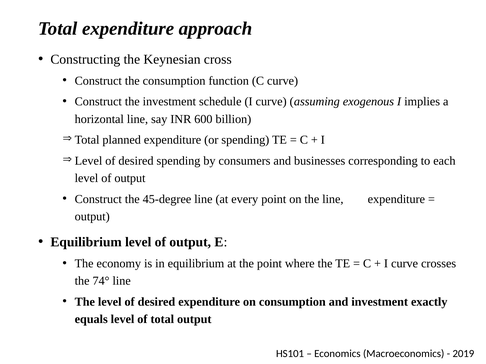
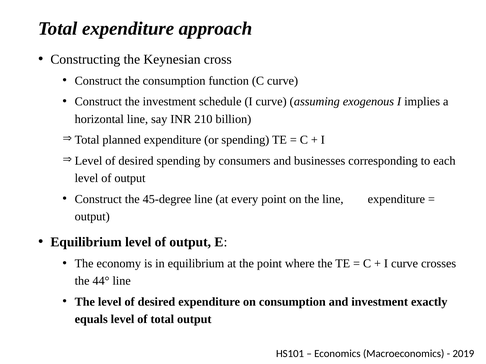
600: 600 -> 210 (203, 119)
74°: 74° -> 44° (101, 281)
